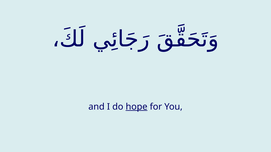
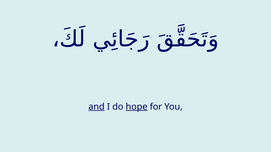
and underline: none -> present (96, 107)
